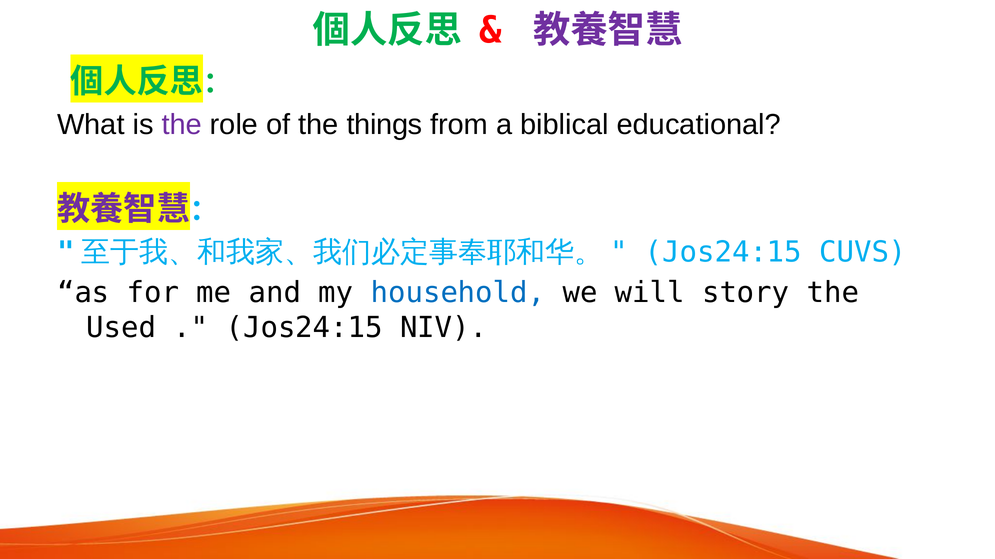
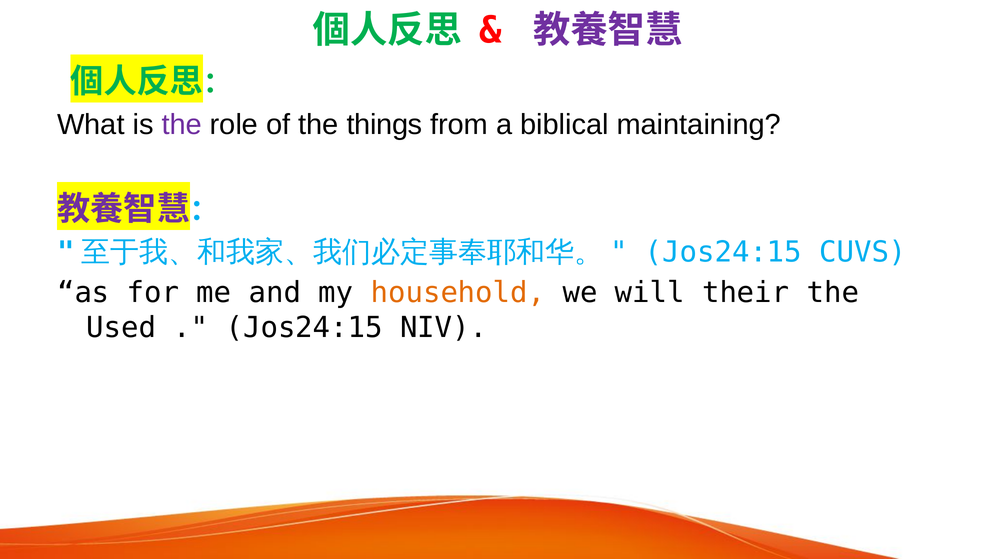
educational: educational -> maintaining (699, 125)
household colour: blue -> orange (458, 293)
story: story -> their (746, 293)
